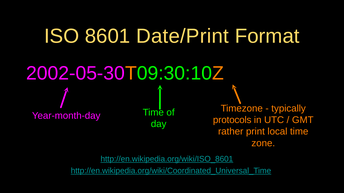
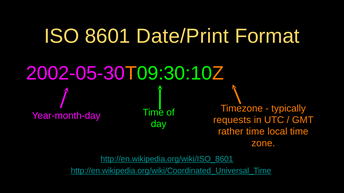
protocols: protocols -> requests (232, 120)
rather print: print -> time (255, 132)
